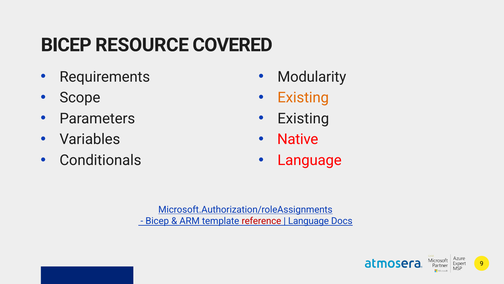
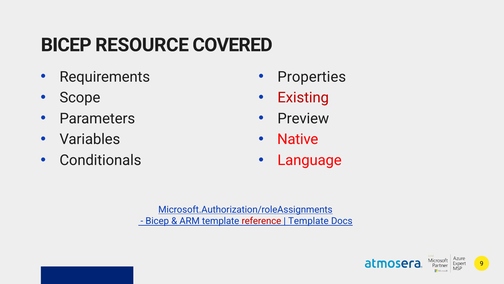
Modularity: Modularity -> Properties (312, 77)
Existing colour: orange -> red (303, 98)
Existing: Existing -> Preview (303, 118)
Language: Language -> Template (308, 221)
